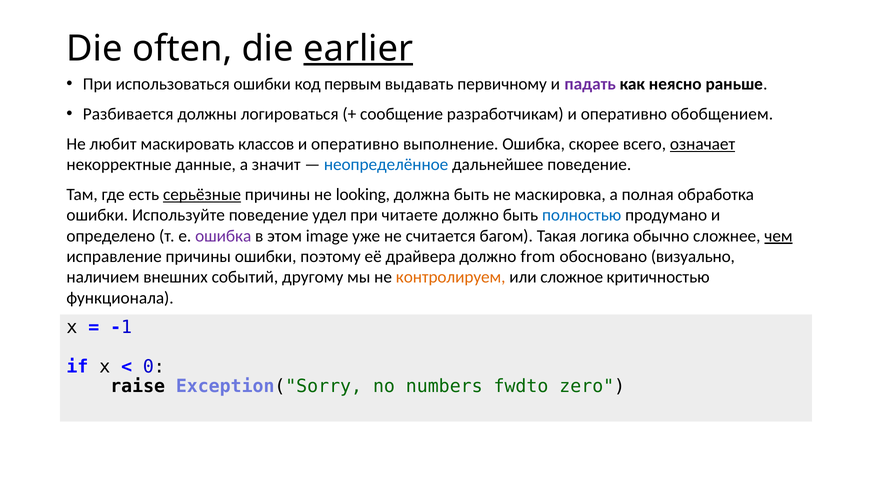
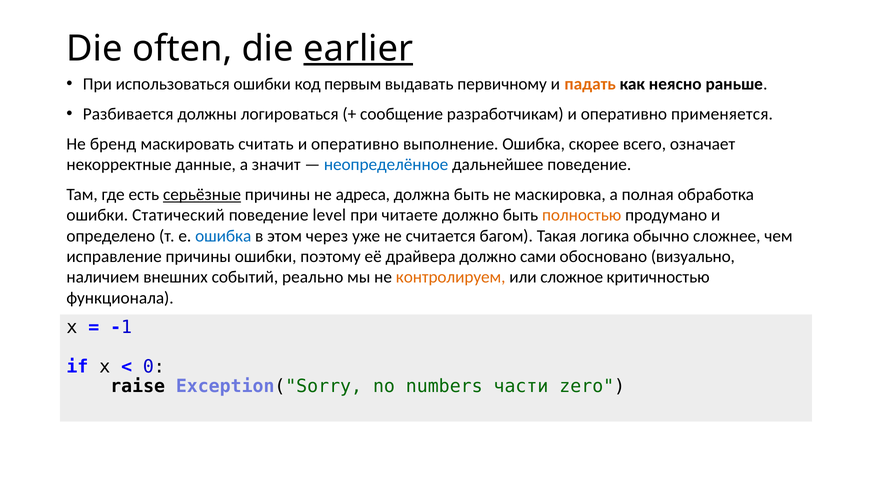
падать colour: purple -> orange (590, 84)
обобщением: обобщением -> применяется (722, 114)
любит: любит -> бренд (113, 144)
классов: классов -> считать (266, 144)
означает underline: present -> none (703, 144)
looking: looking -> адреса (363, 194)
Используйте: Используйте -> Статический (178, 215)
удел: удел -> level (329, 215)
полностью colour: blue -> orange (582, 215)
ошибка colour: purple -> blue (223, 236)
image: image -> через (327, 236)
чем underline: present -> none (778, 236)
from: from -> сами (538, 256)
другому: другому -> реально (313, 277)
fwdto: fwdto -> части (521, 386)
